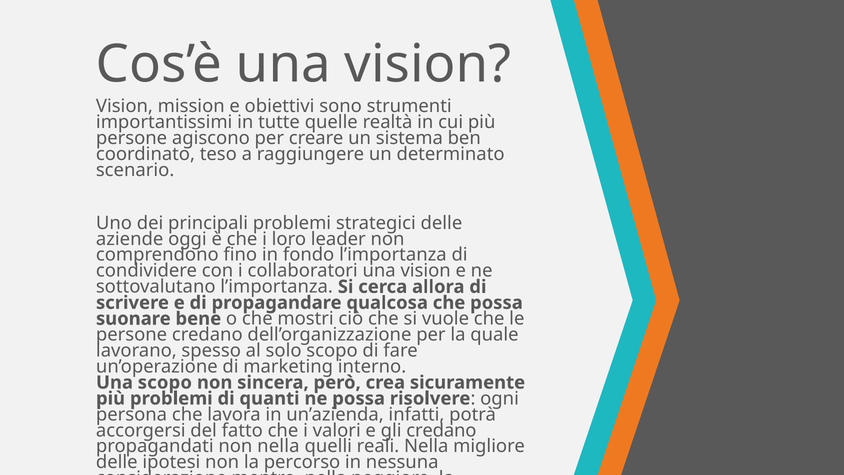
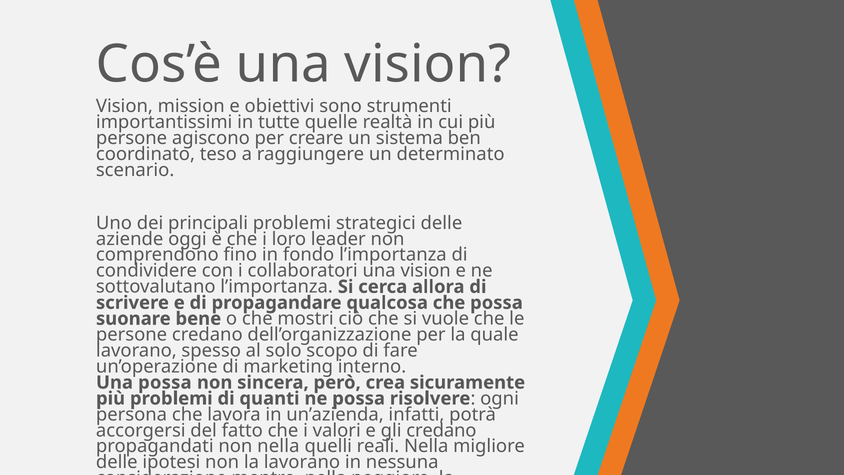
Una scopo: scopo -> possa (165, 382)
la percorso: percorso -> lavorano (302, 462)
